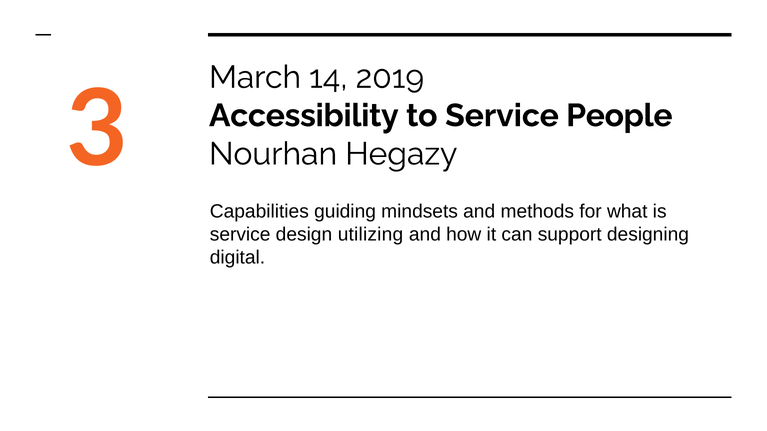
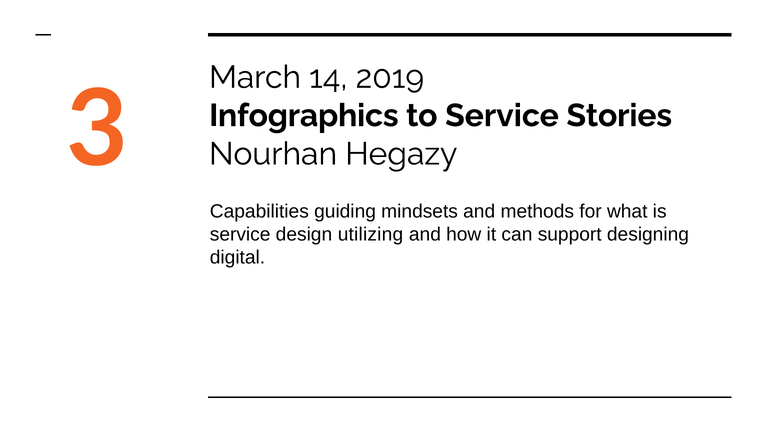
Accessibility: Accessibility -> Infographics (304, 116)
People: People -> Stories (619, 116)
